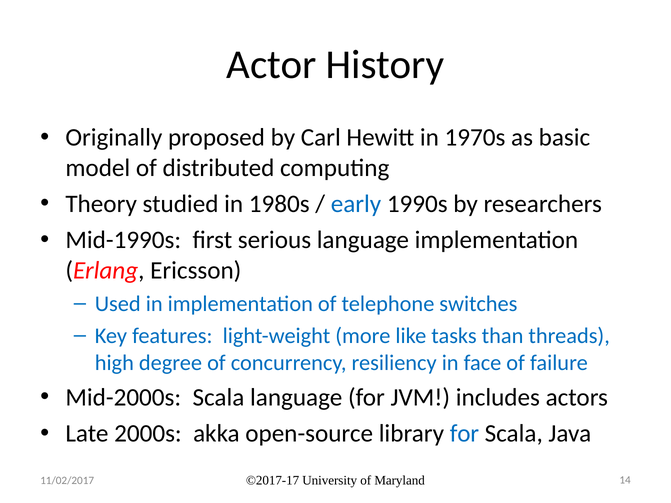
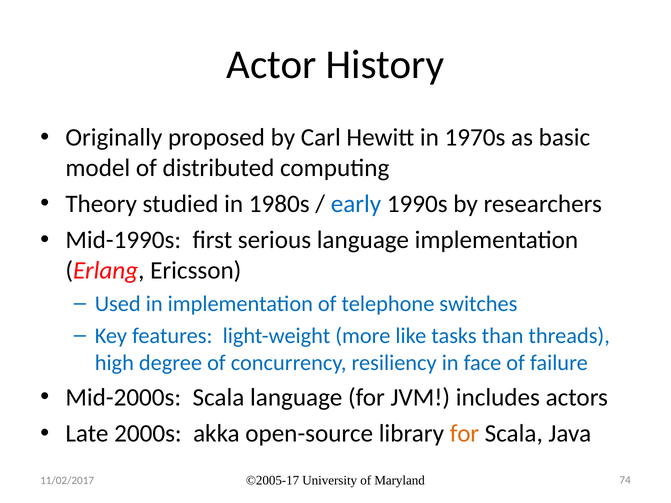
for colour: blue -> orange (464, 434)
©2017-17: ©2017-17 -> ©2005-17 (273, 481)
14: 14 -> 74 (625, 480)
